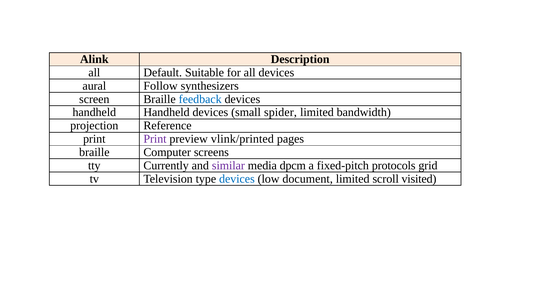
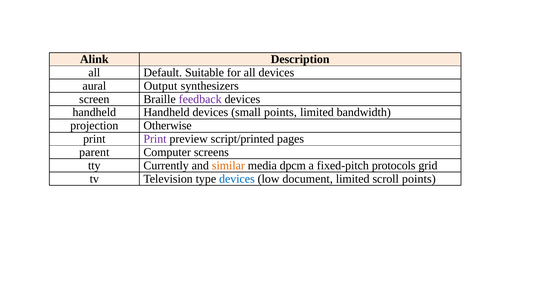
Follow: Follow -> Output (161, 86)
feedback colour: blue -> purple (200, 99)
small spider: spider -> points (280, 112)
Reference: Reference -> Otherwise (168, 126)
vlink/printed: vlink/printed -> script/printed (242, 139)
braille: braille -> parent (94, 152)
similar colour: purple -> orange (228, 166)
scroll visited: visited -> points (419, 179)
